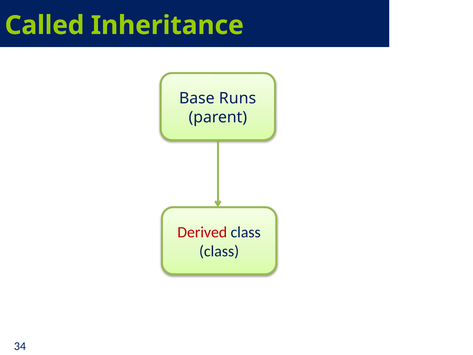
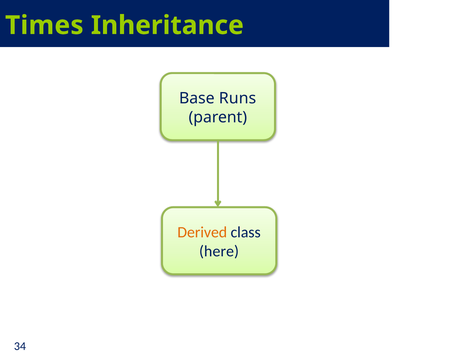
Called: Called -> Times (44, 25)
Derived colour: red -> orange (202, 232)
class: class -> here (219, 251)
